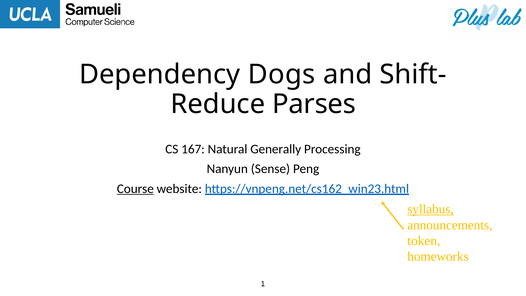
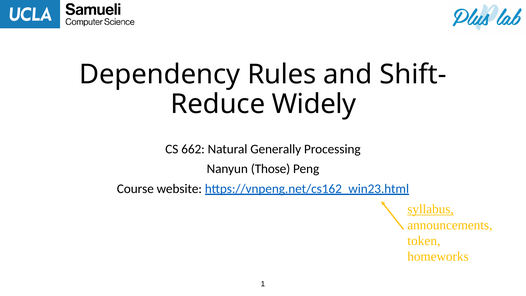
Dogs: Dogs -> Rules (282, 74)
Parses: Parses -> Widely (314, 104)
167: 167 -> 662 (193, 149)
Sense: Sense -> Those (271, 169)
Course underline: present -> none (135, 189)
